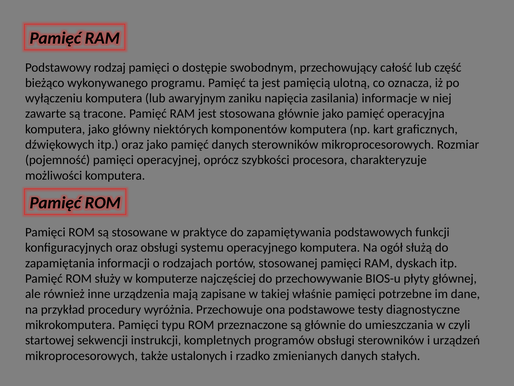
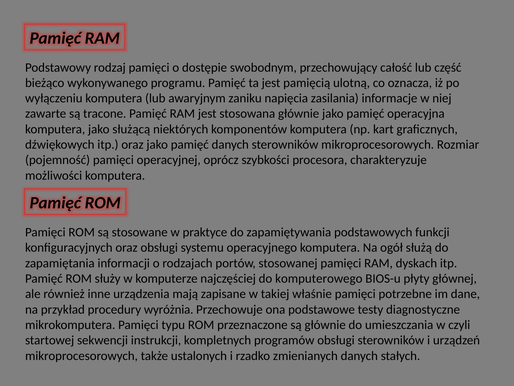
główny: główny -> służącą (131, 129)
przechowywanie: przechowywanie -> komputerowego (319, 278)
